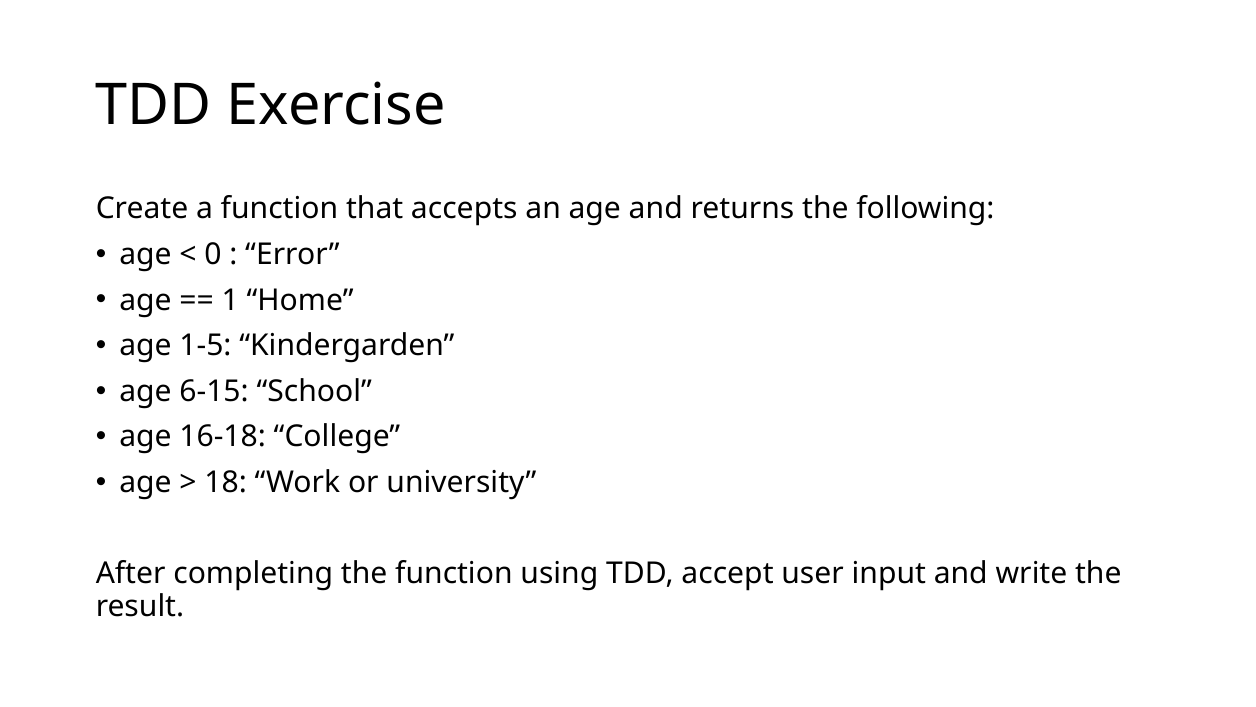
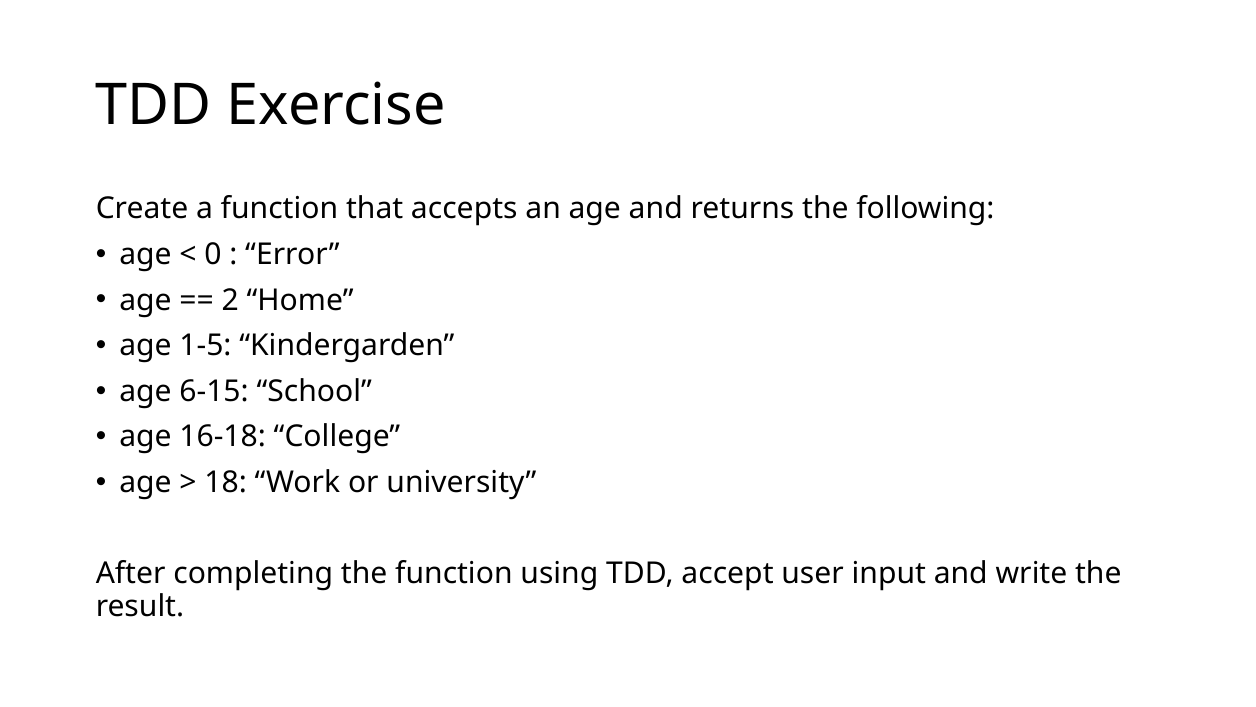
1: 1 -> 2 (230, 300)
